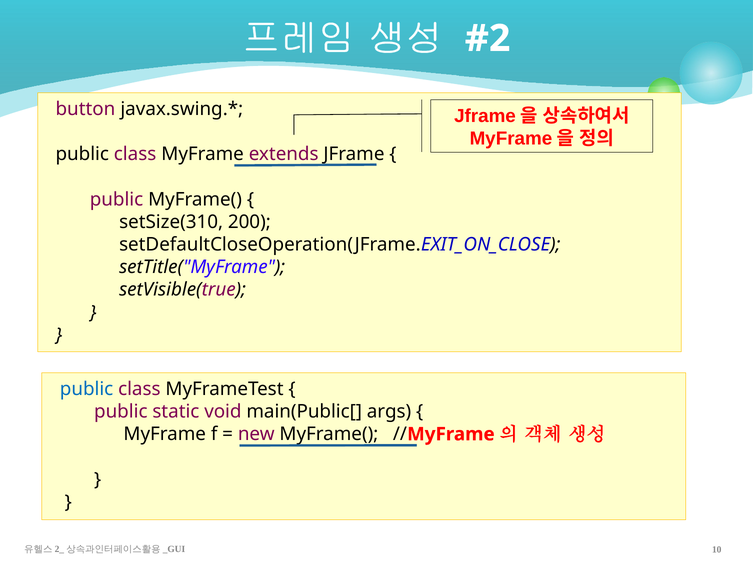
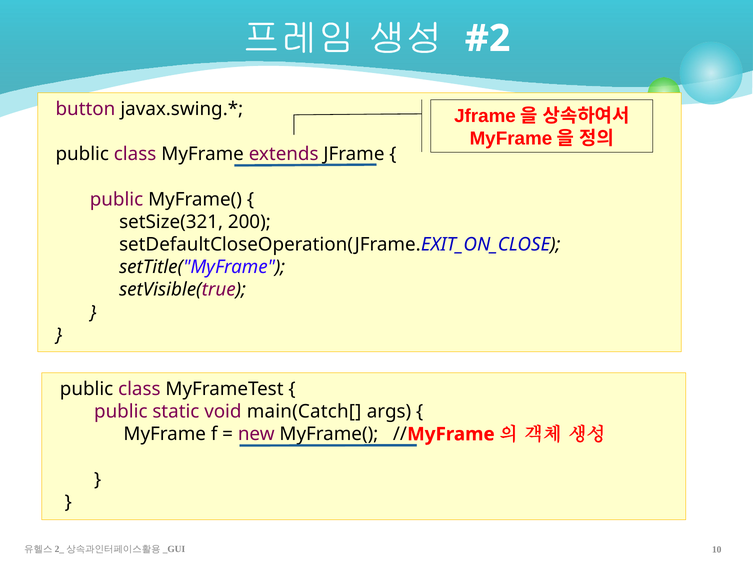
setSize(310: setSize(310 -> setSize(321 (171, 222)
public colour: blue -> black (87, 389)
main(Public[: main(Public[ -> main(Catch[ (304, 411)
